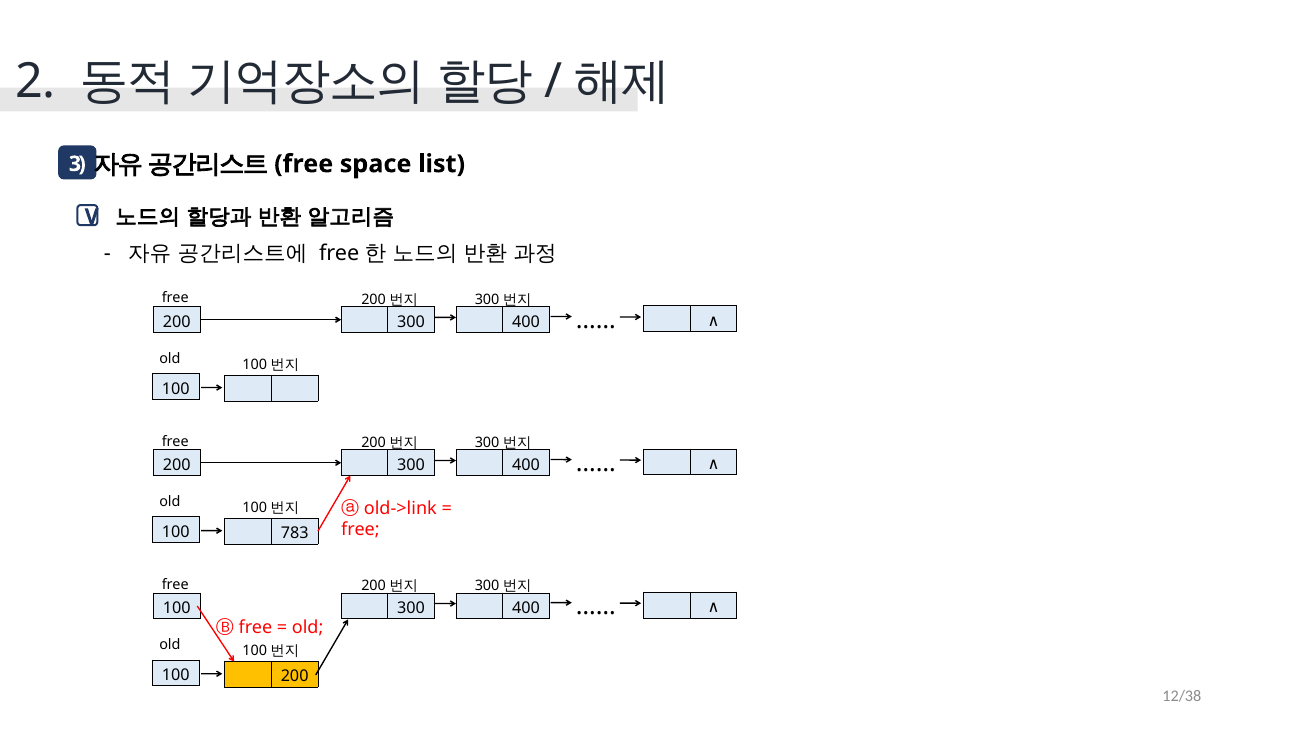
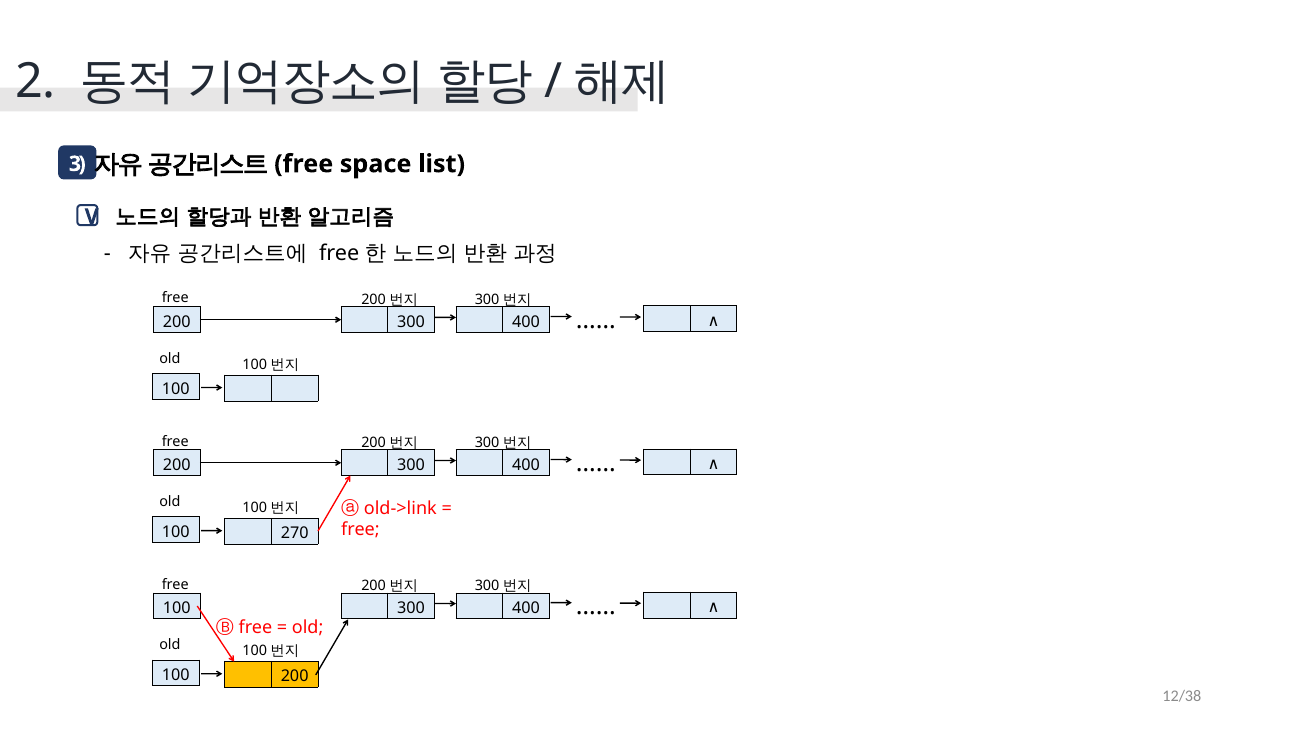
783: 783 -> 270 (295, 534)
